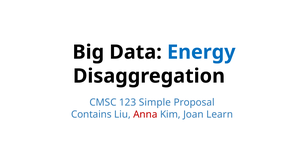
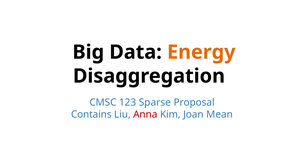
Energy colour: blue -> orange (201, 52)
Simple: Simple -> Sparse (155, 102)
Learn: Learn -> Mean (220, 114)
